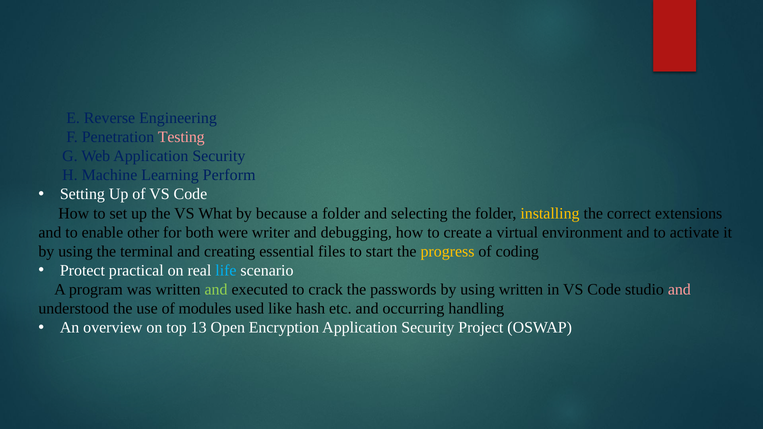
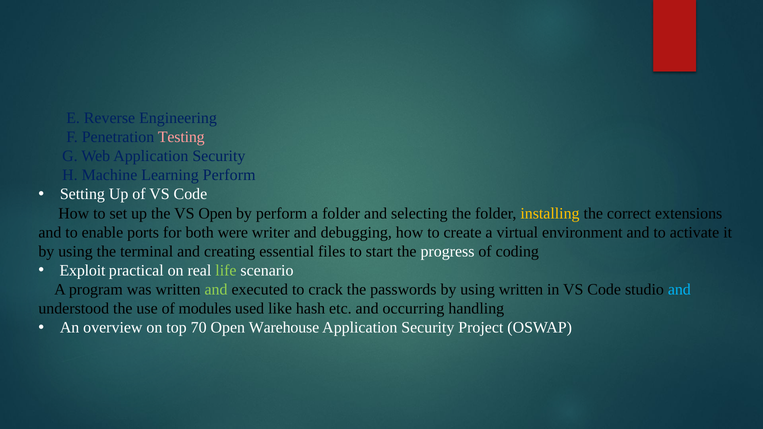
VS What: What -> Open (215, 213)
by because: because -> perform (282, 213)
other: other -> ports (143, 232)
progress colour: yellow -> white (448, 252)
Protect: Protect -> Exploit (82, 271)
life colour: light blue -> light green (226, 271)
and colour: pink -> light blue (679, 290)
13: 13 -> 70 (199, 328)
Encryption: Encryption -> Warehouse (284, 328)
